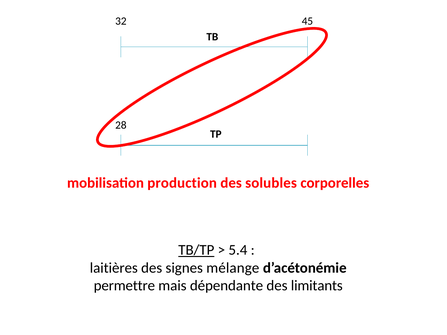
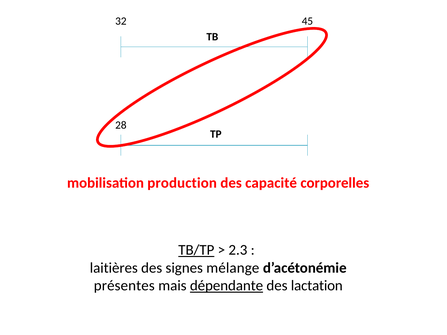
solubles: solubles -> capacité (271, 183)
5.4: 5.4 -> 2.3 (238, 250)
permettre: permettre -> présentes (124, 286)
dépendante underline: none -> present (227, 286)
limitants: limitants -> lactation (317, 286)
